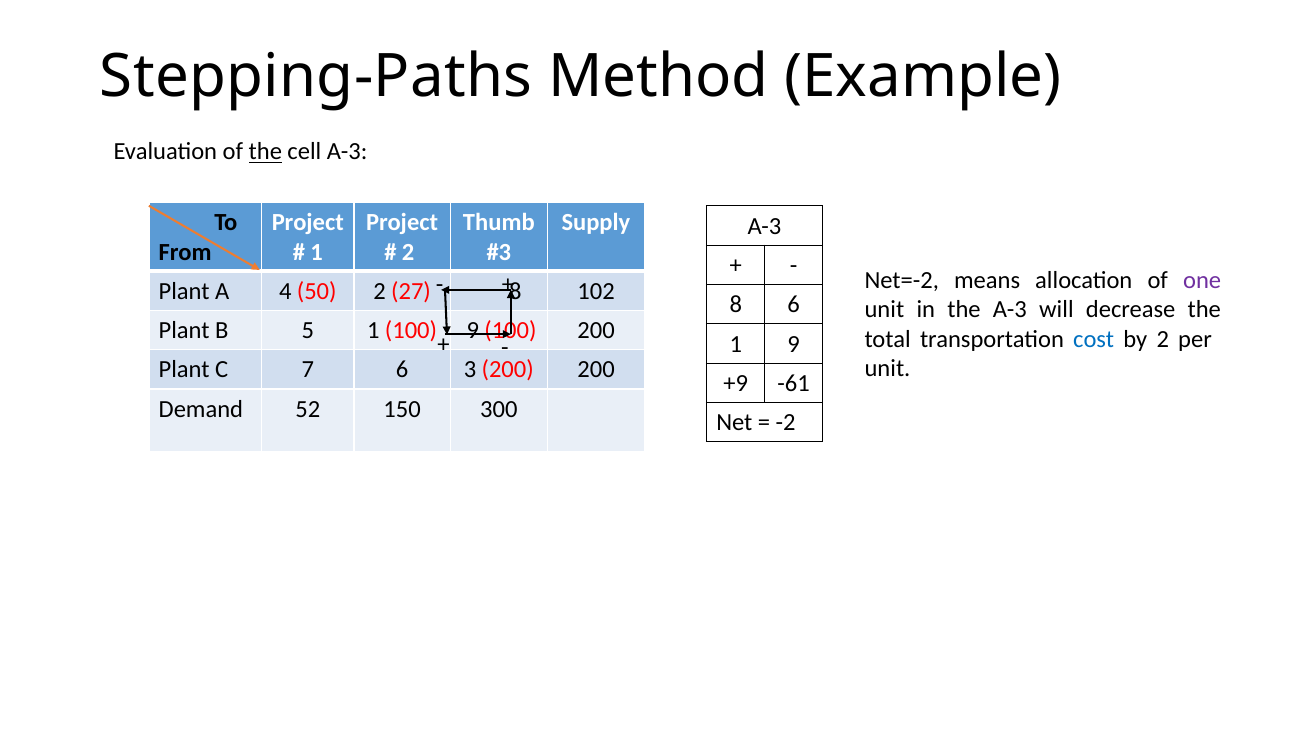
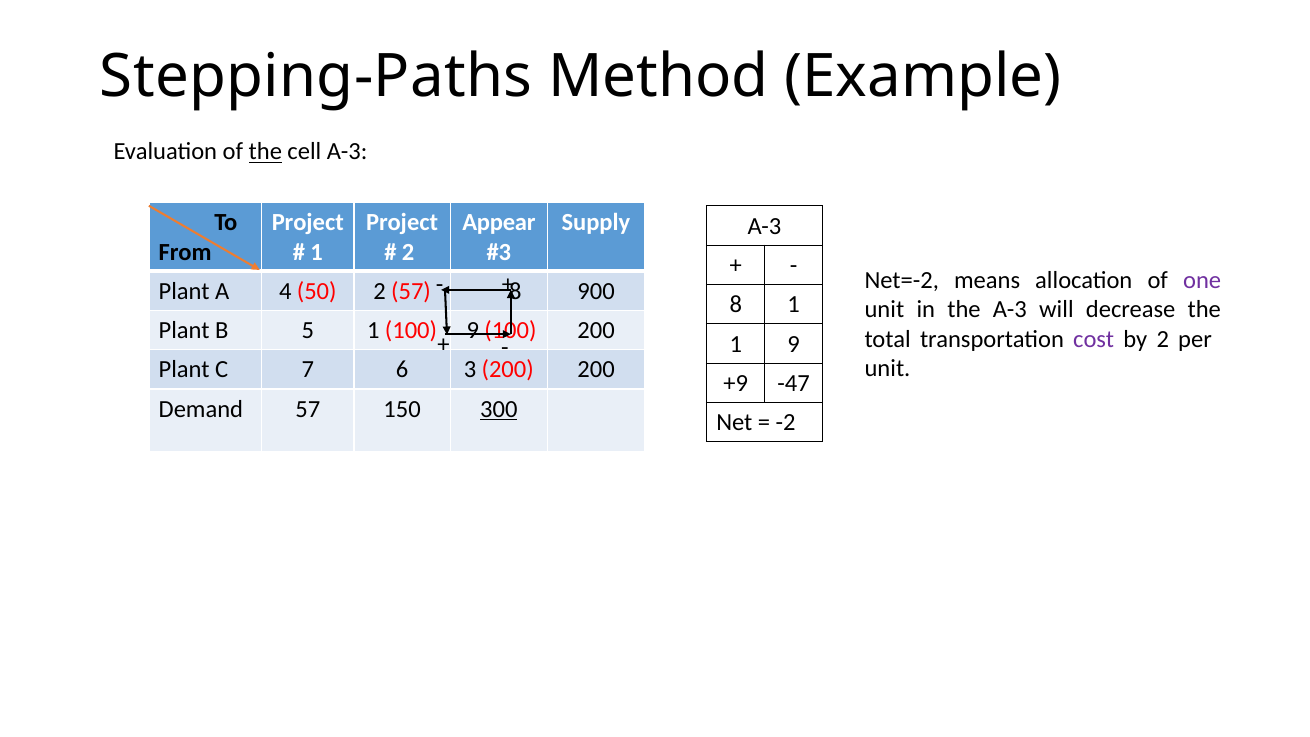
Thumb: Thumb -> Appear (499, 222)
2 27: 27 -> 57 (411, 291)
102: 102 -> 900 (596, 291)
8 6: 6 -> 1 (794, 305)
cost colour: blue -> purple (1094, 339)
-61: -61 -> -47 (794, 383)
Demand 52: 52 -> 57 (308, 409)
300 underline: none -> present (499, 409)
